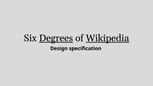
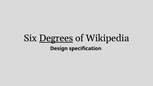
Wikipedia underline: present -> none (107, 38)
